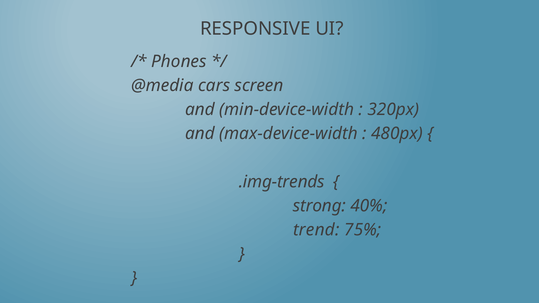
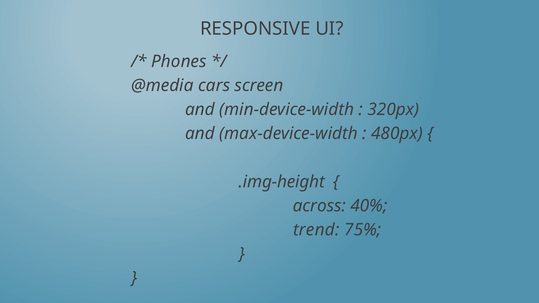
.img-trends: .img-trends -> .img-height (282, 182)
strong: strong -> across (319, 206)
